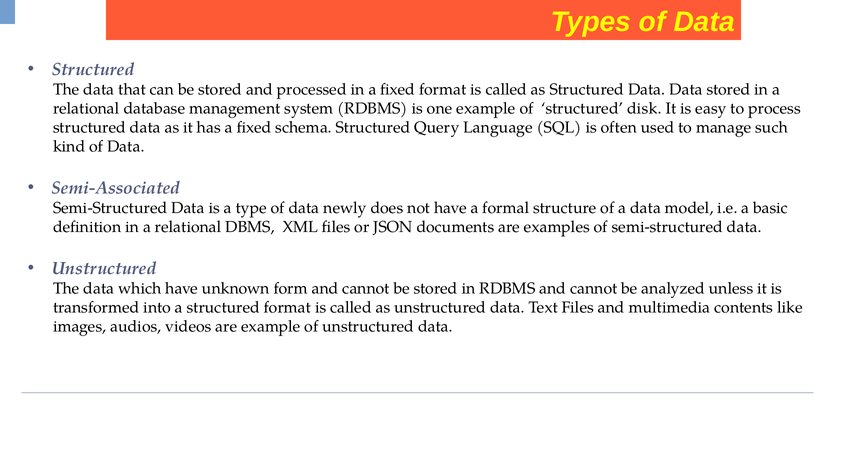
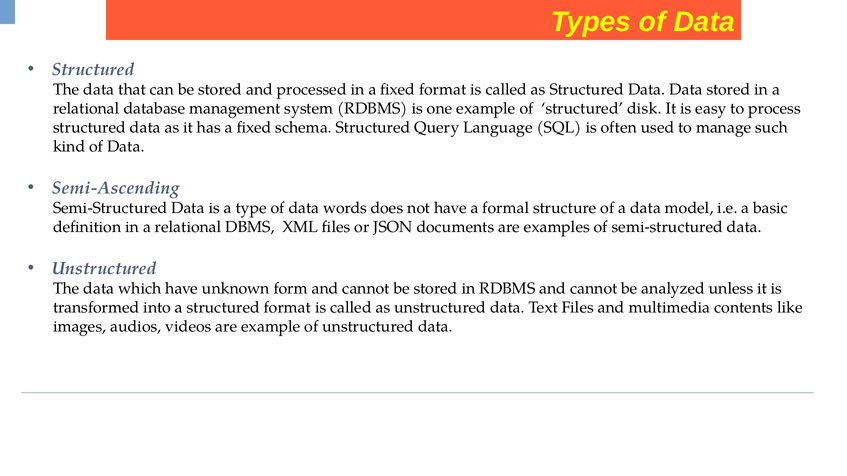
Semi-Associated: Semi-Associated -> Semi-Ascending (116, 188)
newly: newly -> words (345, 208)
